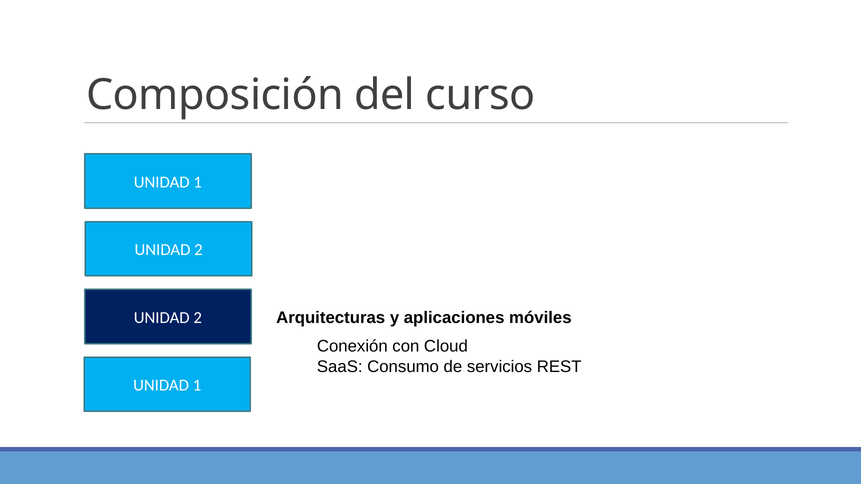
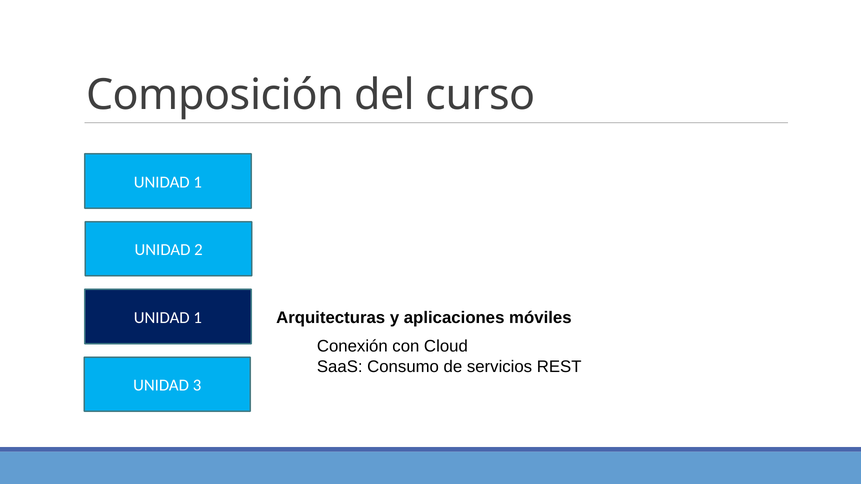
2: 2 -> 1 (198, 318)
1: 1 -> 3 (197, 386)
